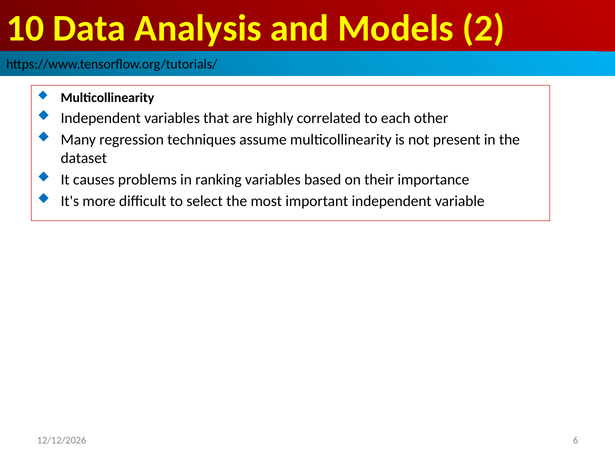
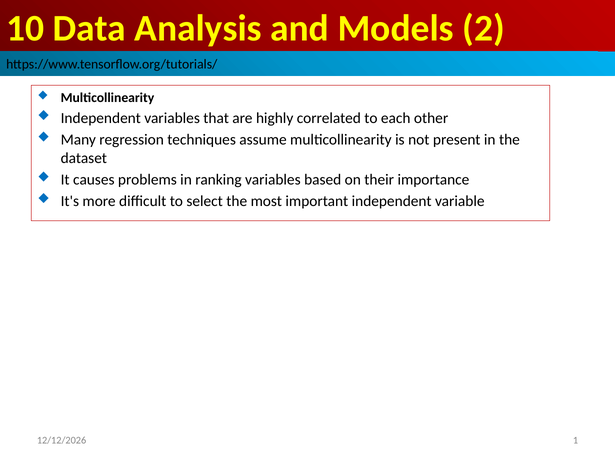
6: 6 -> 1 (576, 440)
